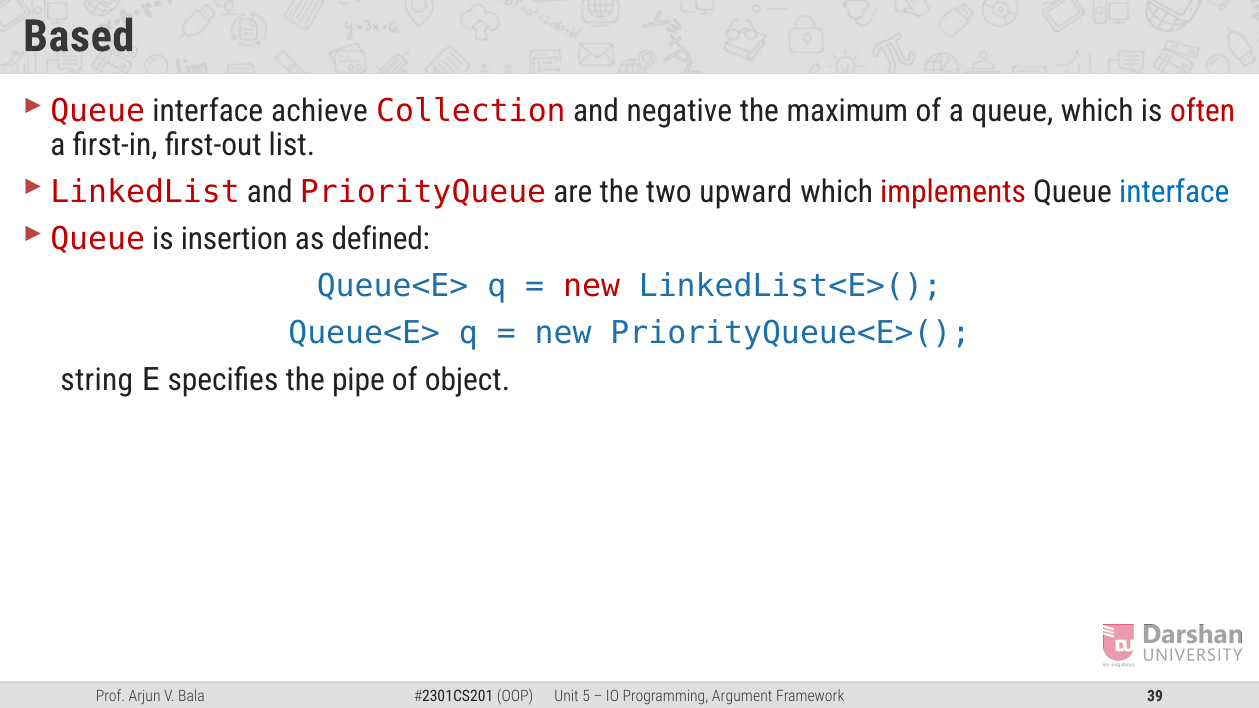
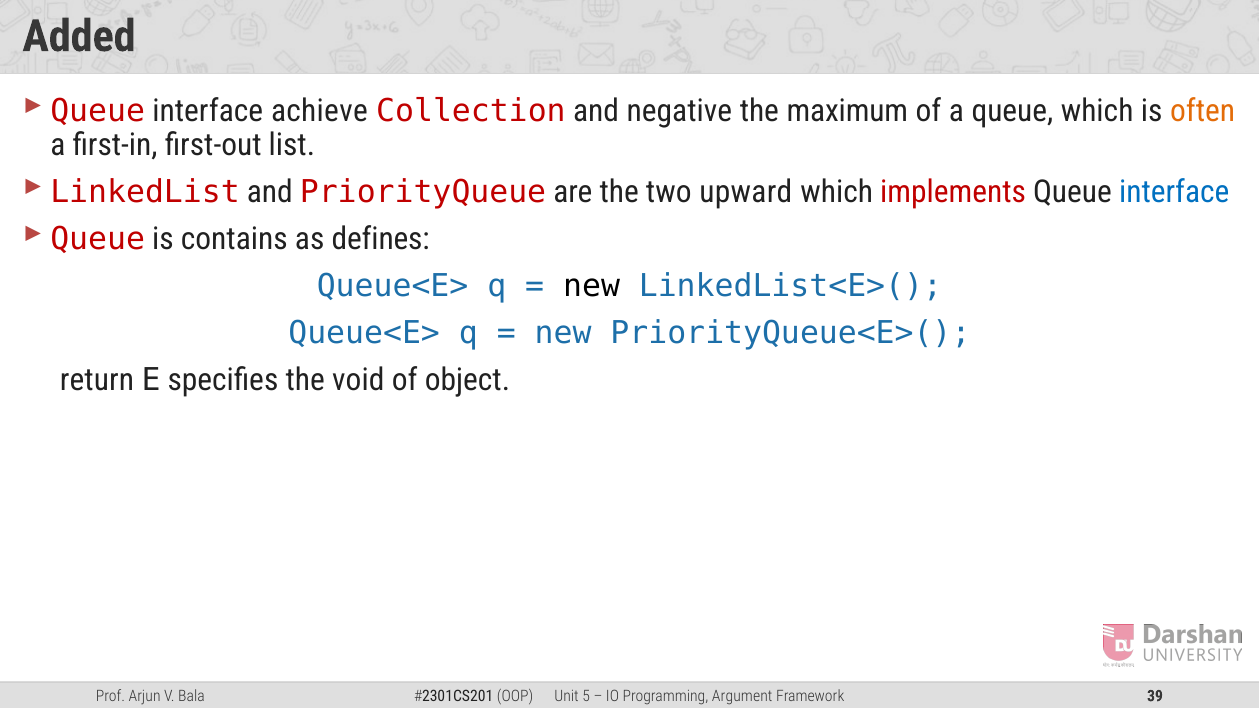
Based: Based -> Added (79, 36)
often colour: red -> orange (1203, 111)
insertion: insertion -> contains (234, 239)
defined: defined -> defines (381, 239)
new colour: red -> black (592, 286)
string: string -> return (97, 380)
pipe: pipe -> void (358, 380)
